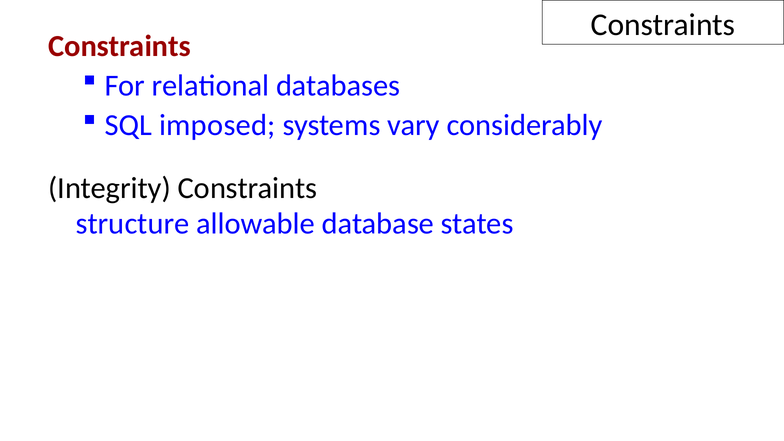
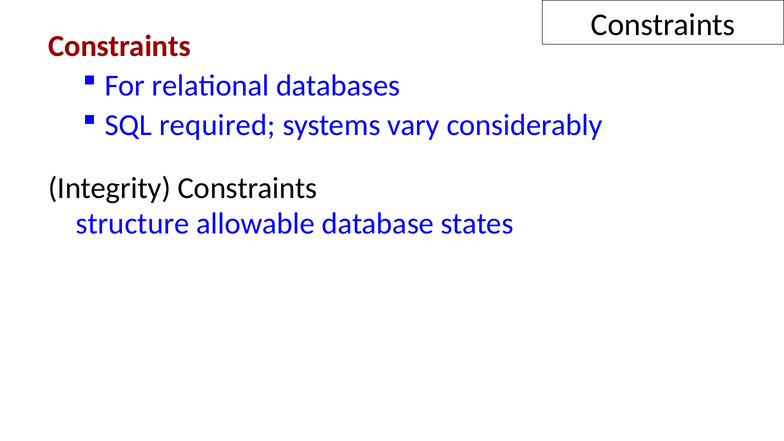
imposed: imposed -> required (217, 125)
